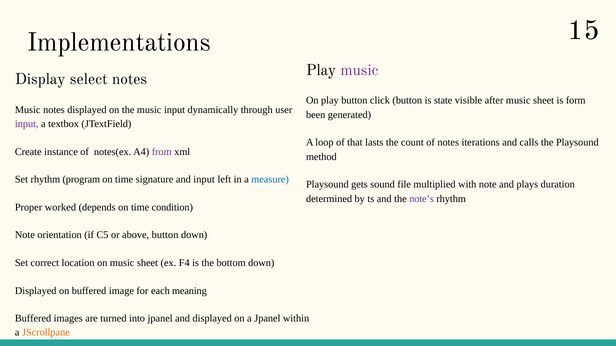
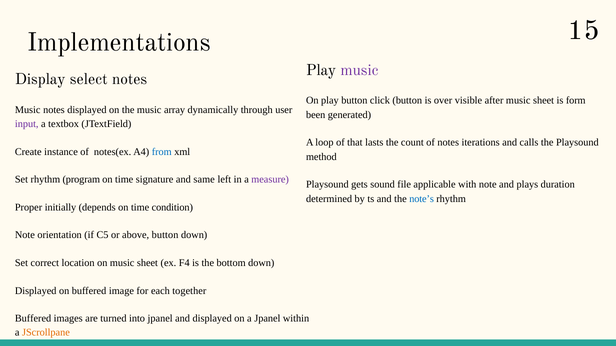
state: state -> over (443, 101)
music input: input -> array (175, 110)
from colour: purple -> blue (162, 152)
and input: input -> same (204, 180)
measure colour: blue -> purple (270, 180)
multiplied: multiplied -> applicable (435, 185)
note’s colour: purple -> blue (422, 199)
worked: worked -> initially (61, 208)
meaning: meaning -> together (189, 291)
